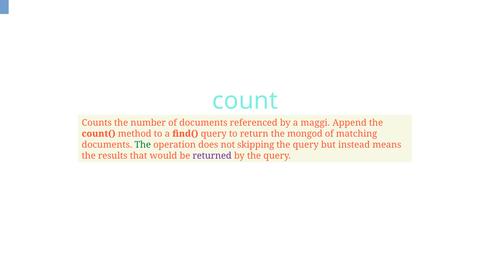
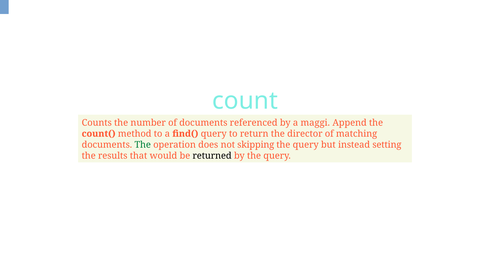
mongod: mongod -> director (305, 134)
means: means -> setting (387, 145)
returned colour: purple -> black (212, 156)
